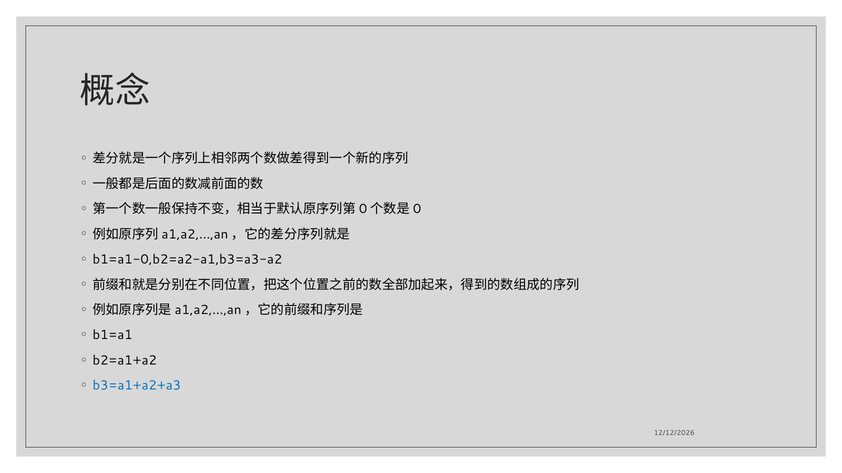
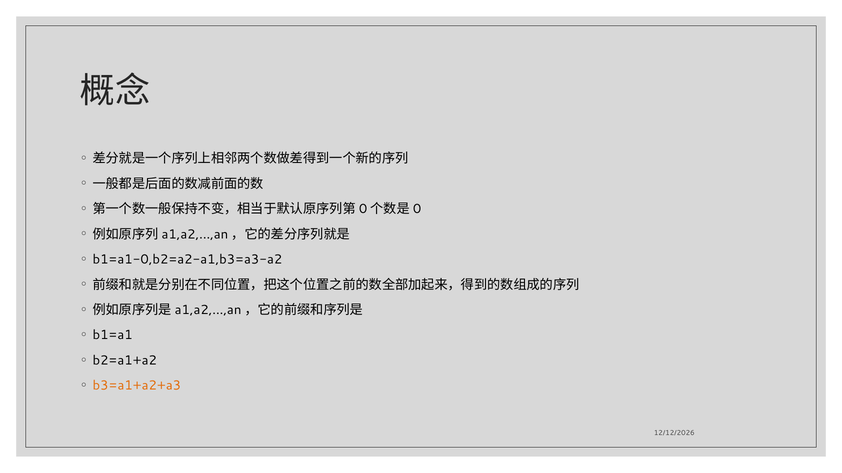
b3=a1+a2+a3 colour: blue -> orange (137, 386)
